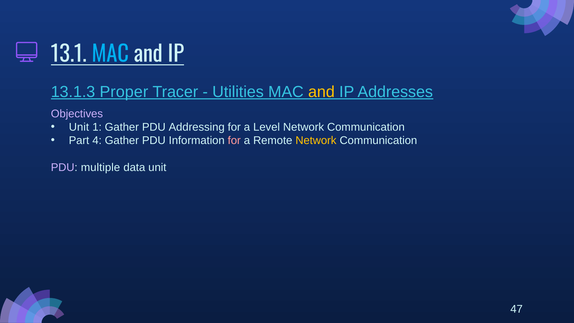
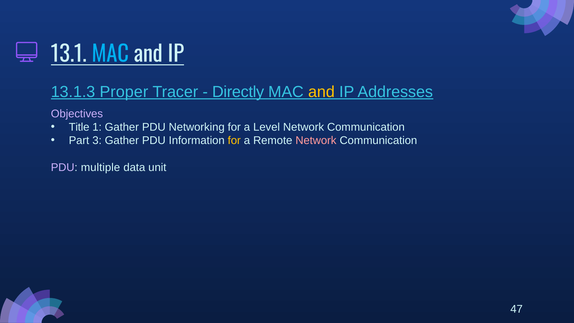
Utilities: Utilities -> Directly (238, 92)
Unit: Unit -> Title (79, 127)
Addressing: Addressing -> Networking (197, 127)
4: 4 -> 3 (97, 140)
for colour: pink -> yellow (234, 140)
Network colour: yellow -> pink (316, 140)
